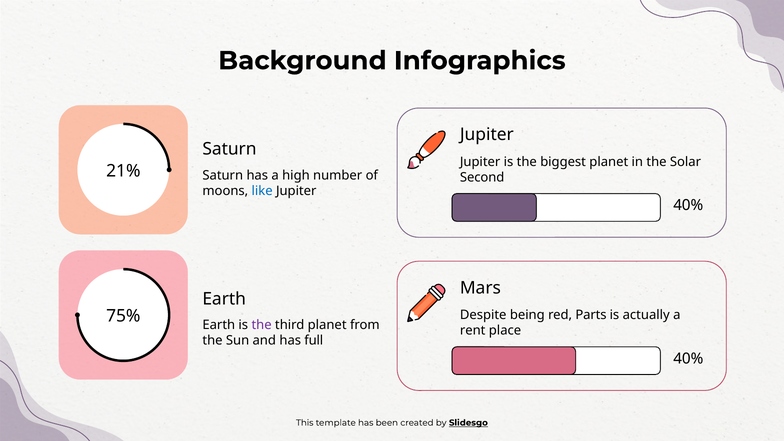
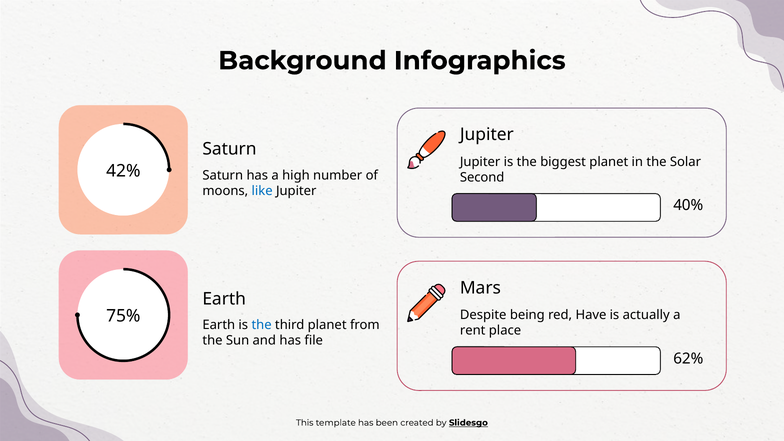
21%: 21% -> 42% (123, 171)
Parts: Parts -> Have (591, 315)
the colour: purple -> blue (262, 325)
full: full -> file (314, 341)
40%: 40% -> 62% (688, 359)
